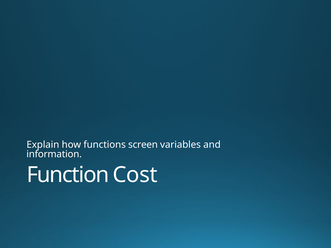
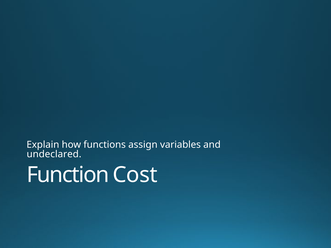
screen: screen -> assign (143, 145)
information: information -> undeclared (54, 154)
